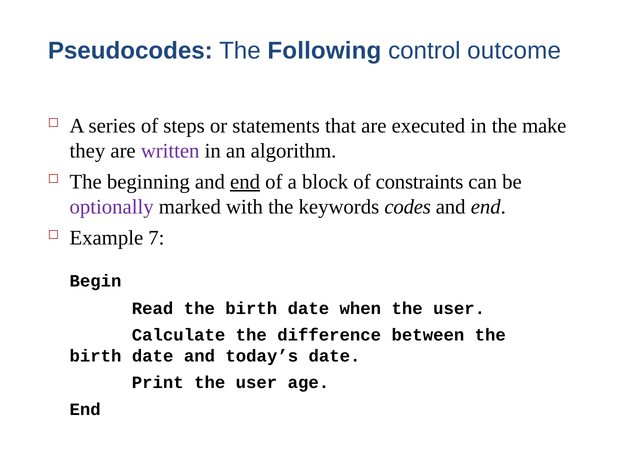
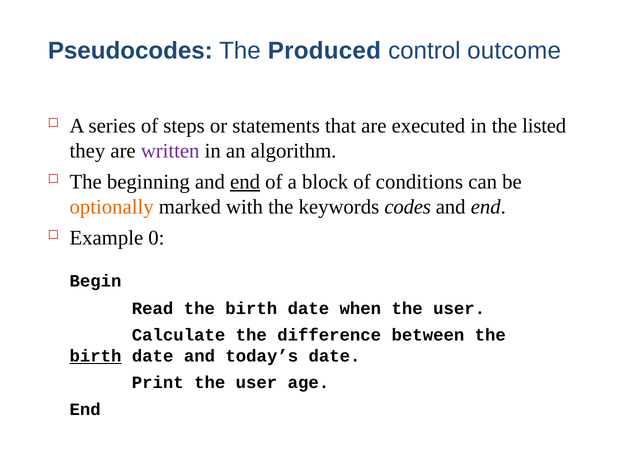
Following: Following -> Produced (324, 51)
make: make -> listed (544, 126)
constraints: constraints -> conditions (419, 182)
optionally colour: purple -> orange (112, 207)
7: 7 -> 0 (156, 237)
birth underline: none -> present (96, 356)
